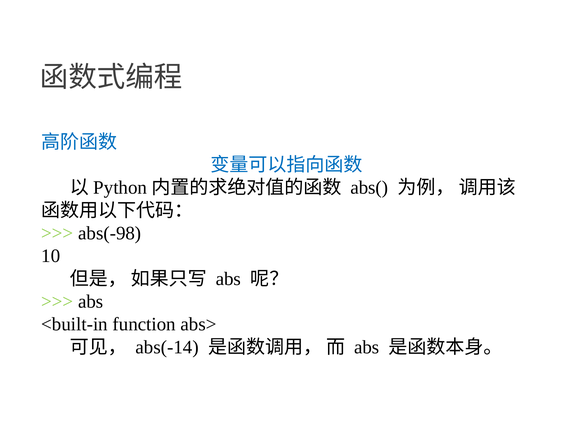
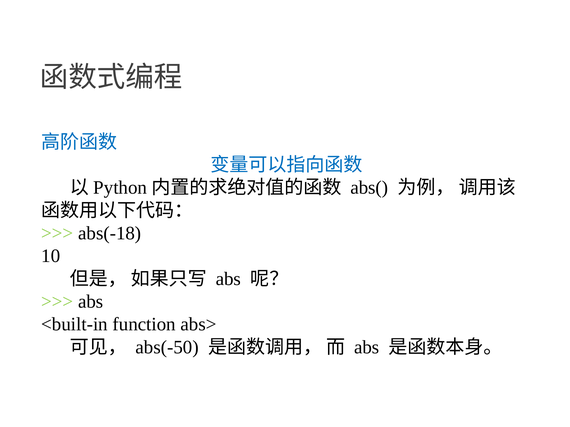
abs(-98: abs(-98 -> abs(-18 (110, 234)
abs(-14: abs(-14 -> abs(-50 (167, 348)
